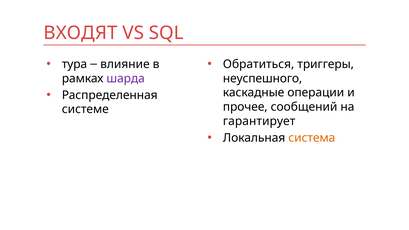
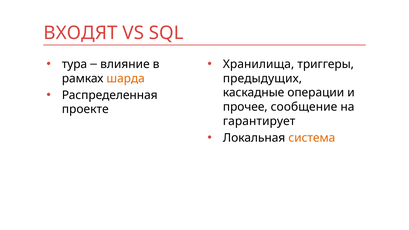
Обратиться: Обратиться -> Хранилища (259, 64)
шарда colour: purple -> orange (126, 78)
неуспешного: неуспешного -> предыдущих (262, 78)
сообщений: сообщений -> сообщение (304, 107)
системе: системе -> проекте (85, 109)
